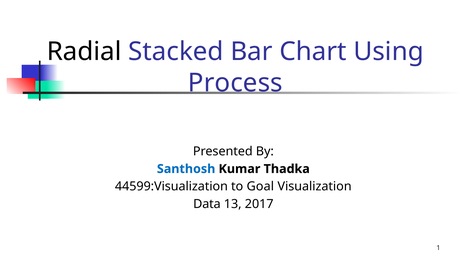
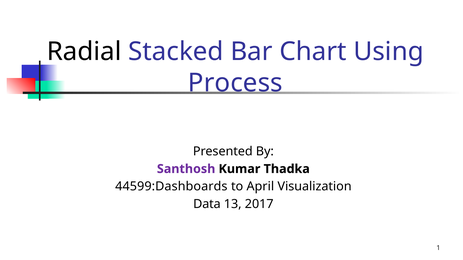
Santhosh colour: blue -> purple (186, 169)
44599:Visualization: 44599:Visualization -> 44599:Dashboards (171, 187)
Goal: Goal -> April (260, 187)
